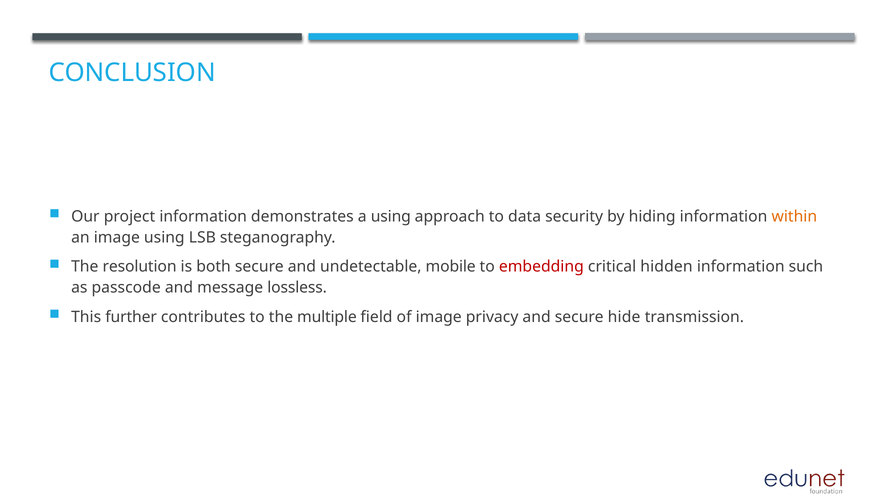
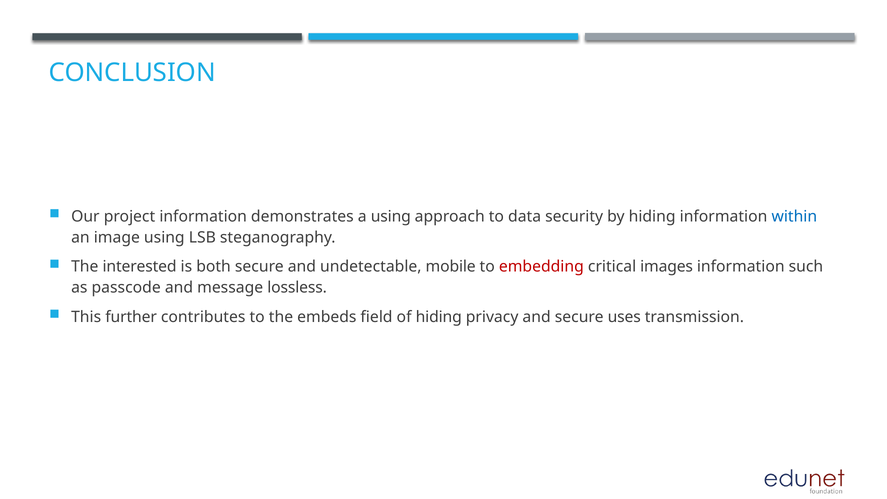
within colour: orange -> blue (794, 217)
resolution: resolution -> interested (140, 267)
hidden: hidden -> images (667, 267)
multiple: multiple -> embeds (327, 317)
of image: image -> hiding (439, 317)
hide: hide -> uses (624, 317)
